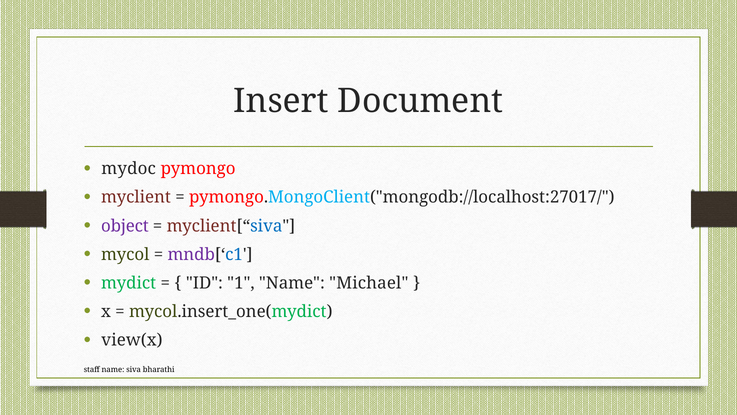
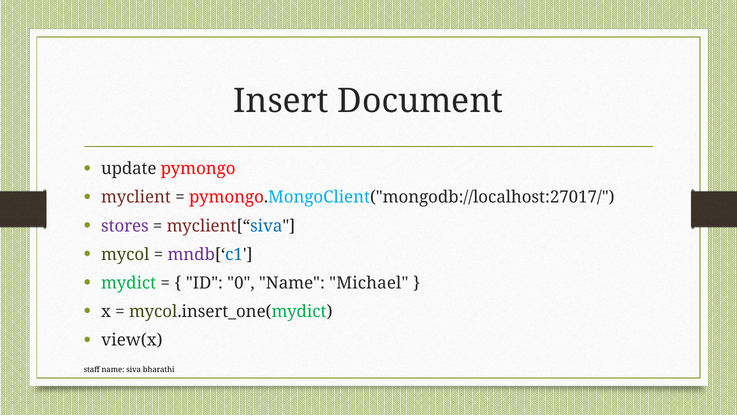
mydoc: mydoc -> update (129, 169)
object: object -> stores (125, 226)
1: 1 -> 0 (241, 283)
